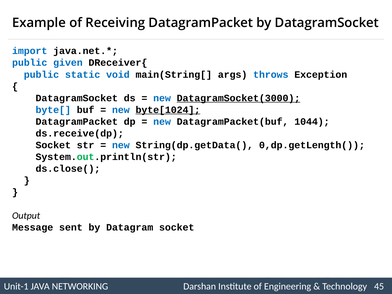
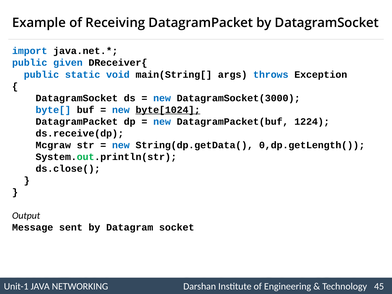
DatagramSocket(3000 underline: present -> none (238, 98)
1044: 1044 -> 1224 (312, 122)
Socket: Socket -> Mcgraw (53, 145)
